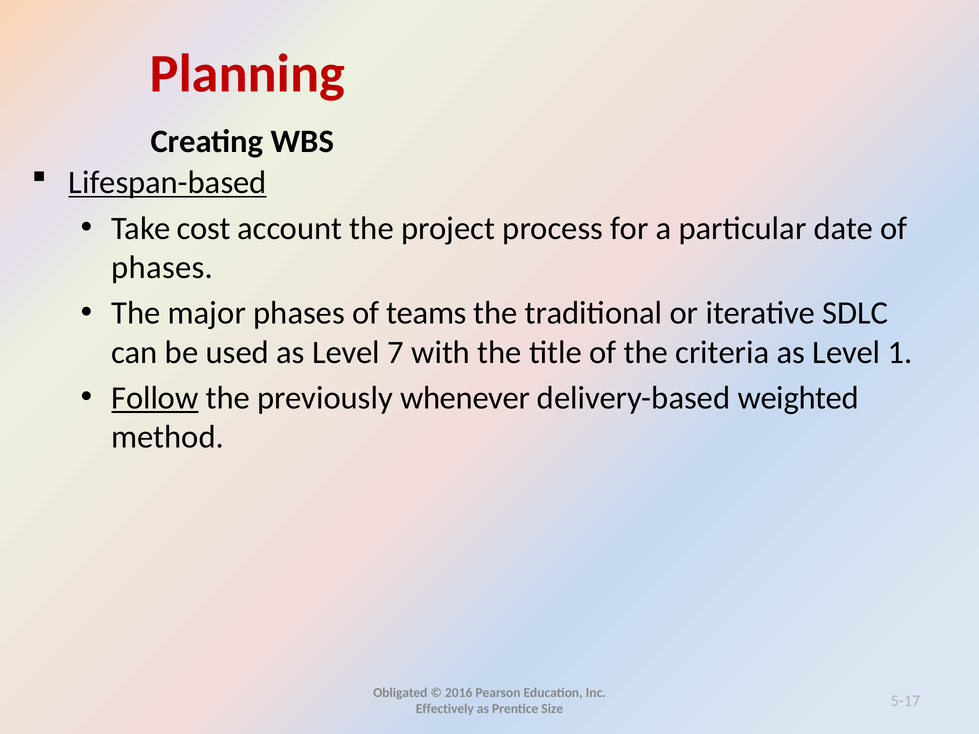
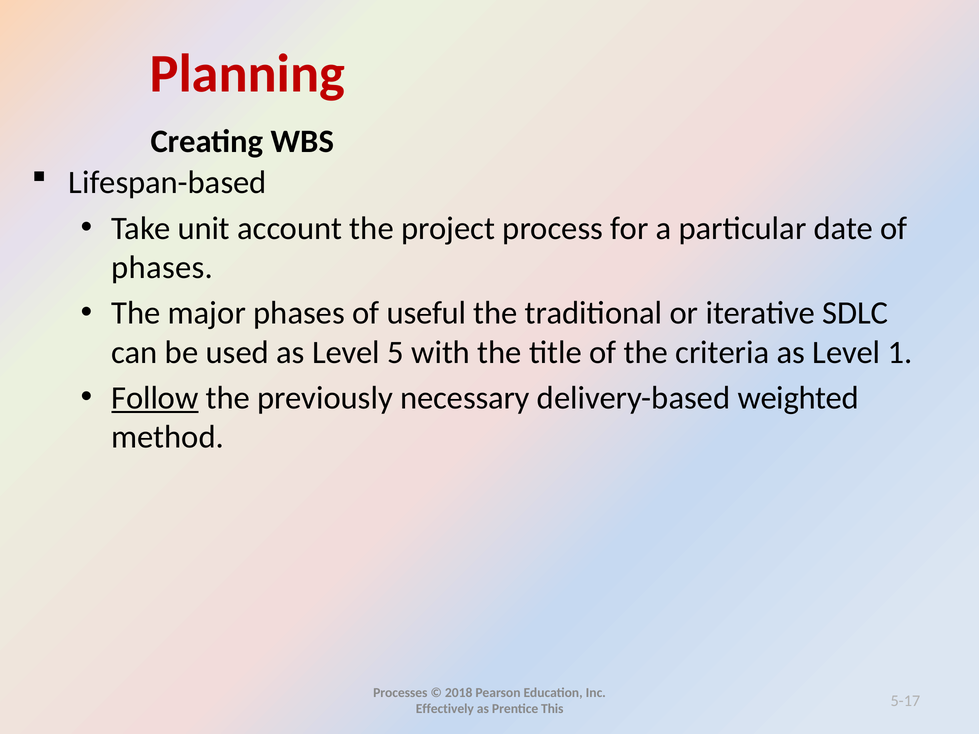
Lifespan-based underline: present -> none (168, 183)
cost: cost -> unit (204, 228)
teams: teams -> useful (426, 313)
7: 7 -> 5 (396, 352)
whenever: whenever -> necessary (465, 398)
Obligated: Obligated -> Processes (400, 693)
2016: 2016 -> 2018 (459, 693)
Size: Size -> This (552, 709)
